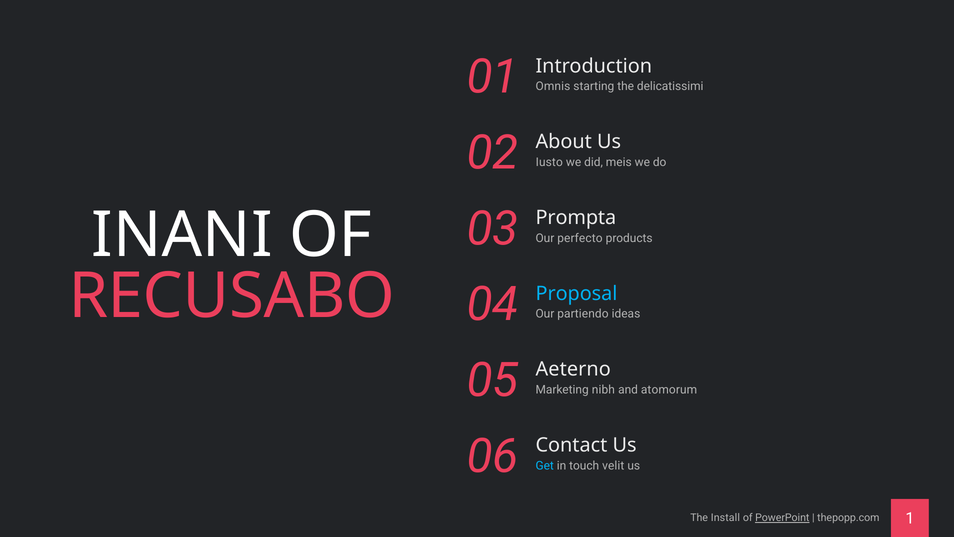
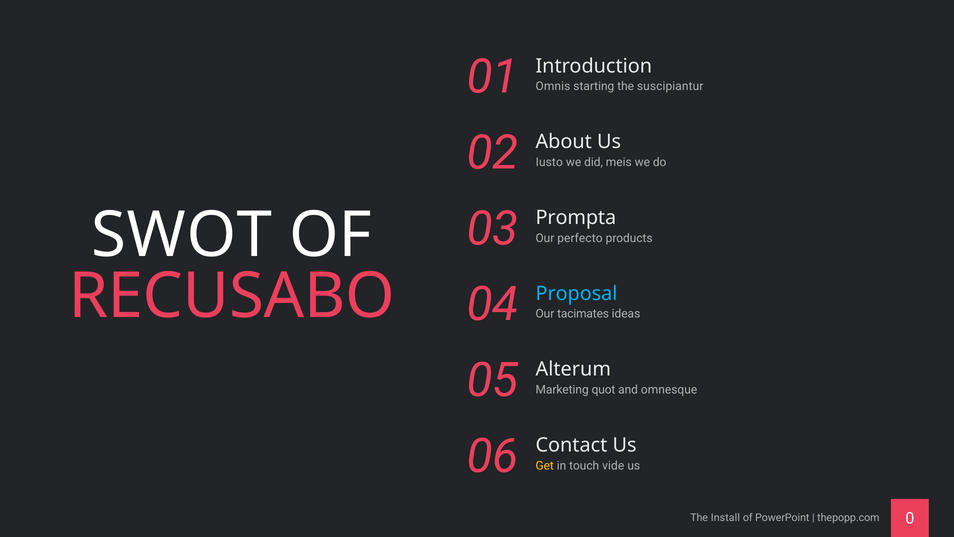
delicatissimi: delicatissimi -> suscipiantur (670, 86)
INANI: INANI -> SWOT (182, 235)
partiendo: partiendo -> tacimates (583, 314)
nibh: nibh -> quot (604, 389)
atomorum: atomorum -> omnesque (669, 389)
Aeterno: Aeterno -> Alterum (573, 369)
Get colour: light blue -> yellow (545, 465)
velit: velit -> vide (613, 465)
PowerPoint underline: present -> none (782, 518)
1: 1 -> 0 (910, 518)
